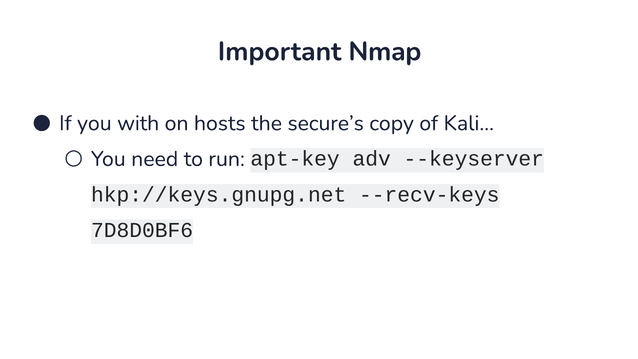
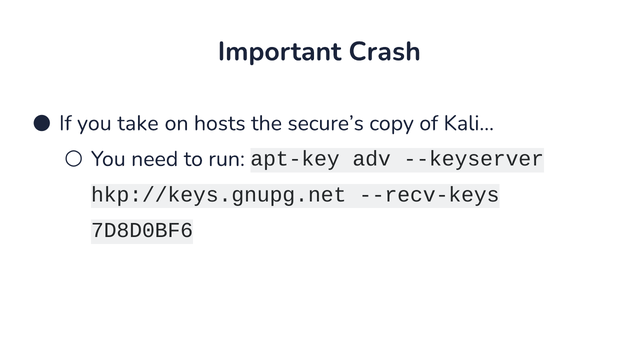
Nmap: Nmap -> Crash (385, 51)
with: with -> take (138, 123)
